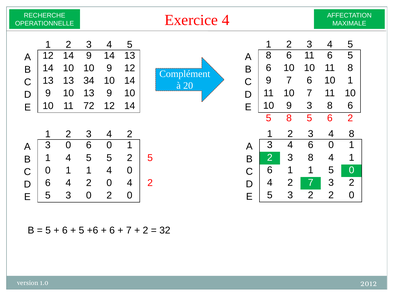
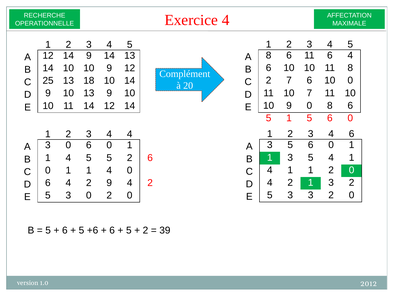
11 6 5: 5 -> 4 (350, 55)
C 9: 9 -> 2 (269, 80)
10 1: 1 -> 0 (350, 80)
C 13: 13 -> 25 (48, 81)
34: 34 -> 18 (89, 81)
9 3: 3 -> 0 (309, 105)
11 72: 72 -> 14 (89, 106)
5 8: 8 -> 1 (289, 118)
2: 2 -> 0 (350, 118)
4 8: 8 -> 6 (352, 134)
3 4 2: 2 -> 4 (130, 134)
A 3 4: 4 -> 5 (290, 145)
2: 2 -> 1 (270, 157)
8: 8 -> 5 (311, 157)
2 5: 5 -> 6 (150, 157)
C 6: 6 -> 4 (270, 170)
1 1 5: 5 -> 2 (331, 170)
2 7: 7 -> 1 (311, 182)
4 2 0: 0 -> 9 (109, 183)
5 3 2: 2 -> 3 (311, 195)
7: 7 -> 5 (129, 230)
32: 32 -> 39 (165, 230)
